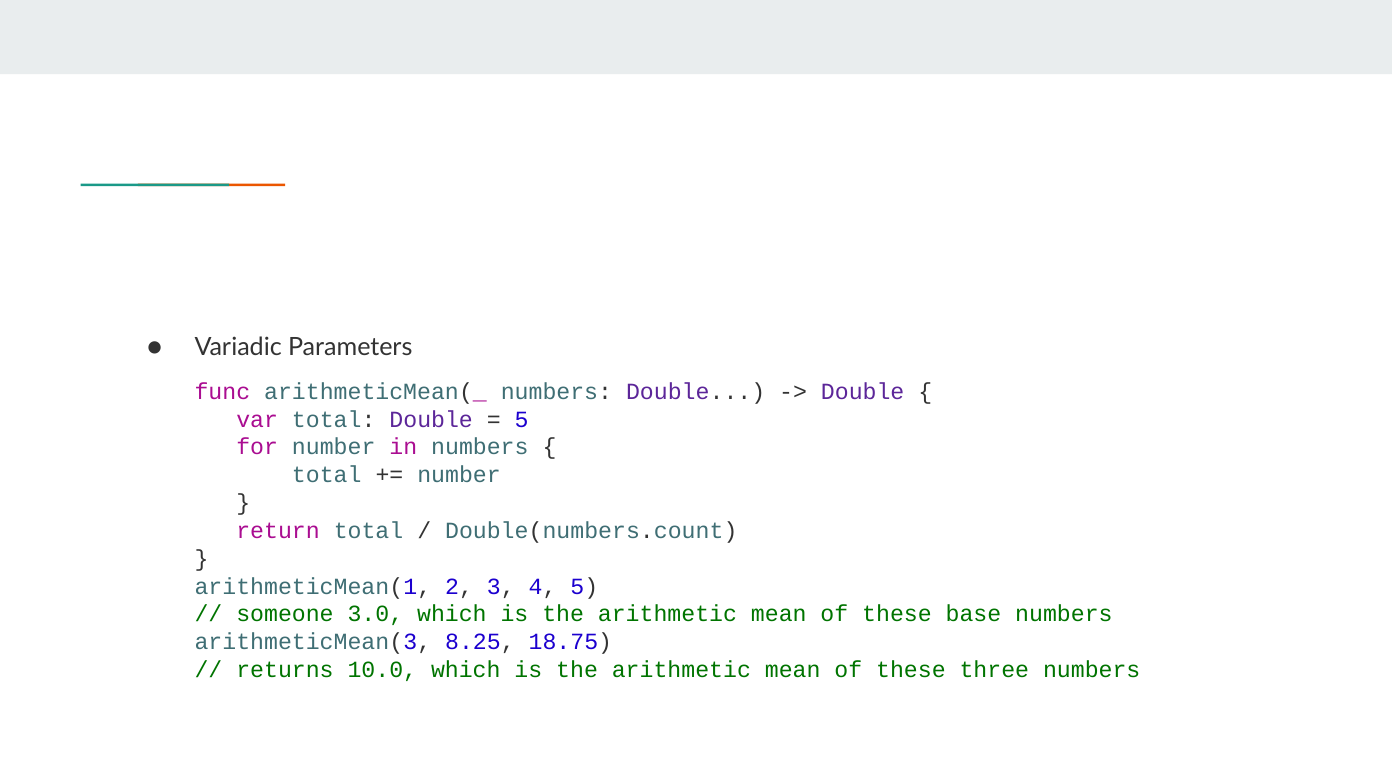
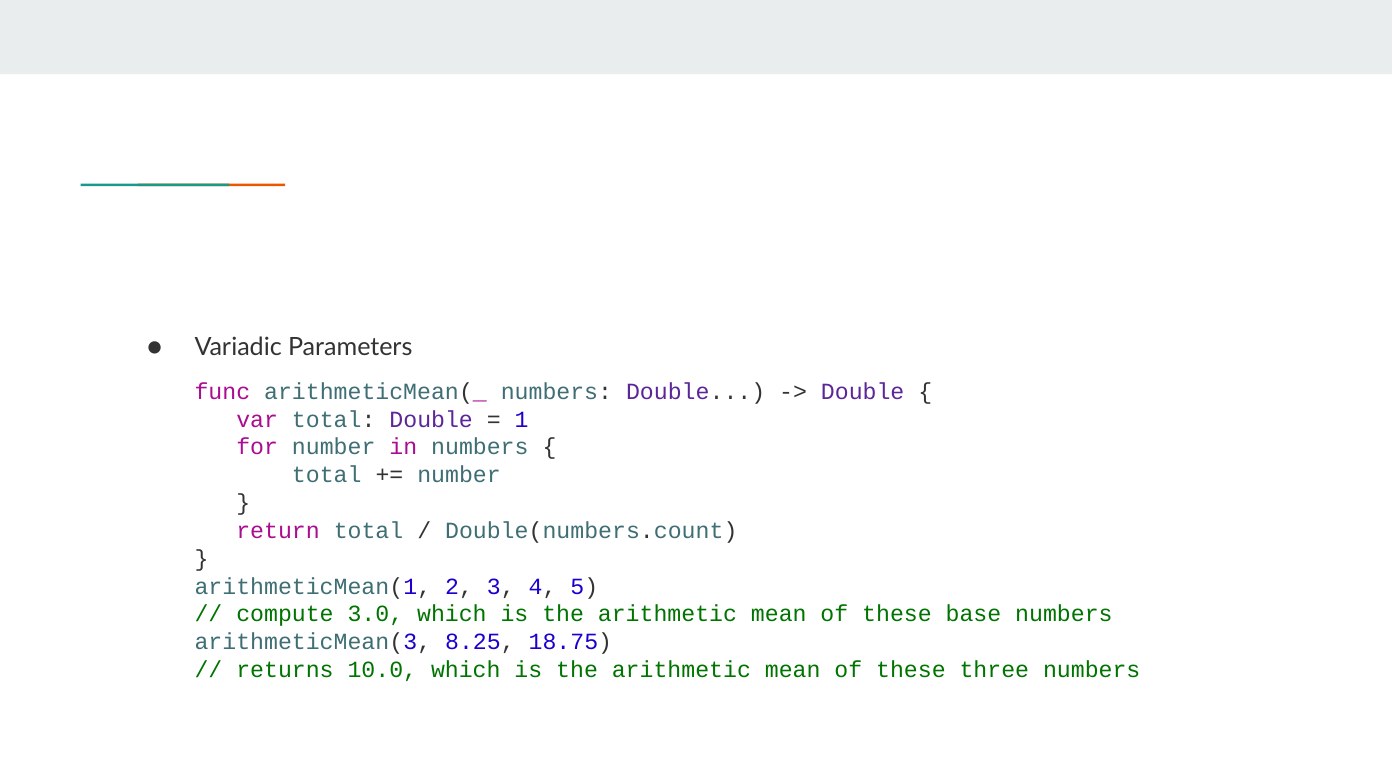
5: 5 -> 1 (522, 419)
someone: someone -> compute (285, 614)
